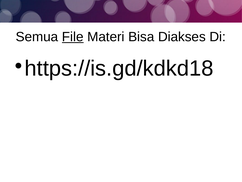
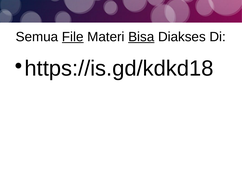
Bisa underline: none -> present (141, 37)
